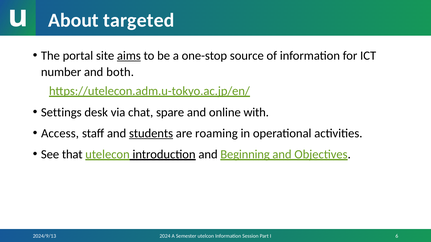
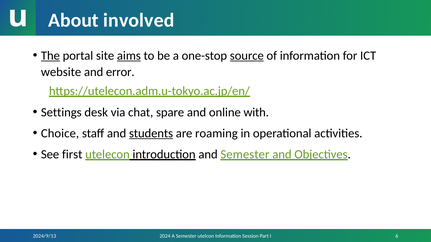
targeted: targeted -> involved (139, 20)
The underline: none -> present (50, 56)
source underline: none -> present (247, 56)
number: number -> website (61, 72)
both: both -> error (120, 72)
Access: Access -> Choice (60, 134)
that: that -> first (72, 155)
and Beginning: Beginning -> Semester (245, 155)
